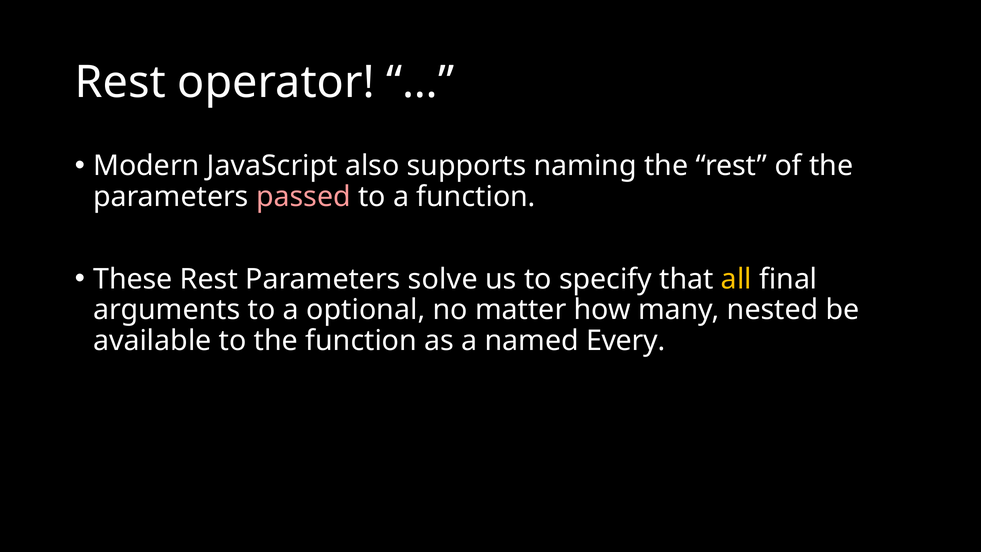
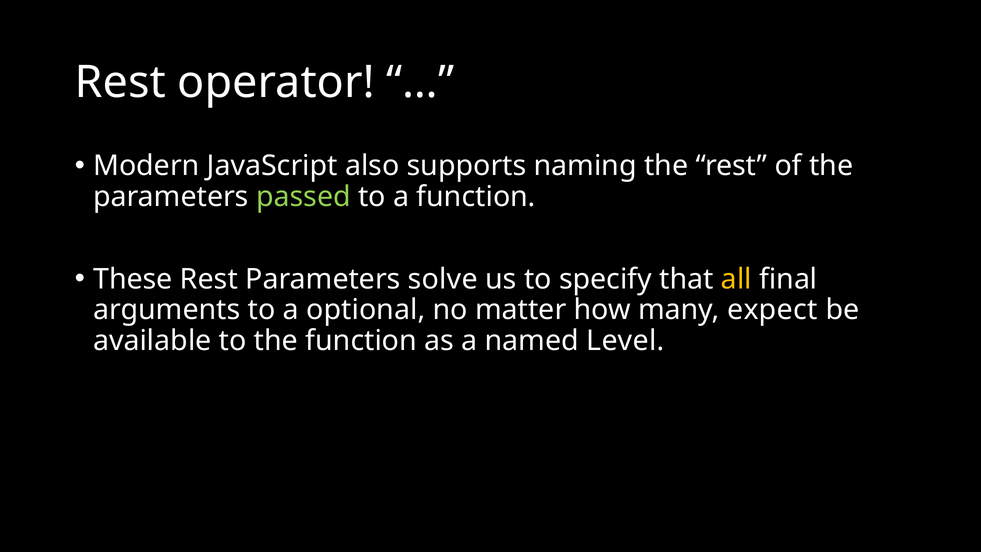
passed colour: pink -> light green (303, 197)
nested: nested -> expect (772, 310)
Every: Every -> Level (625, 341)
